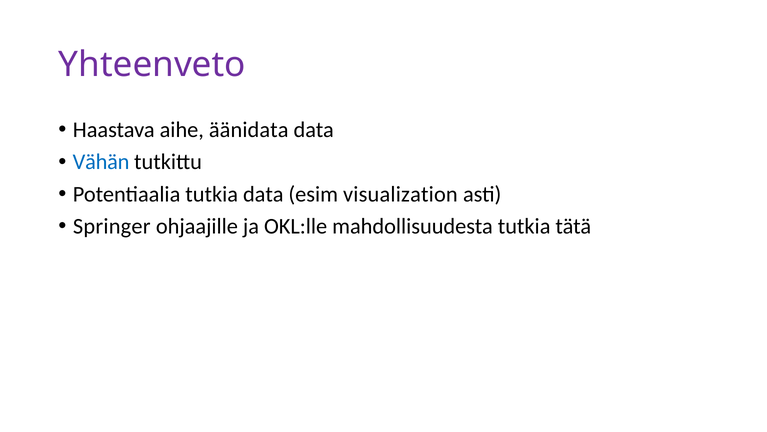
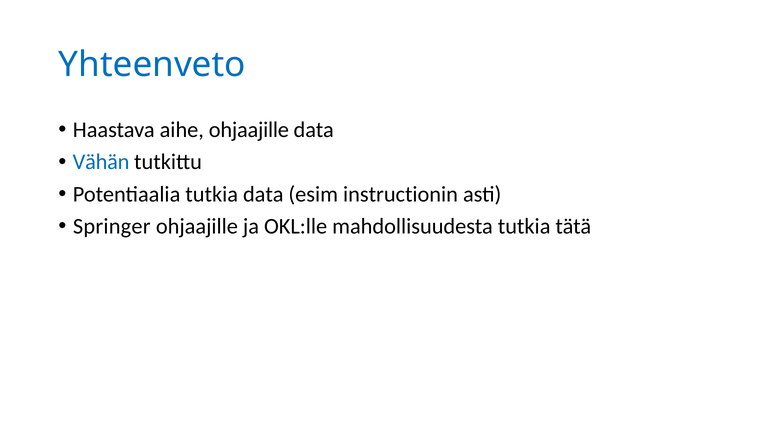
Yhteenveto colour: purple -> blue (152, 64)
aihe äänidata: äänidata -> ohjaajille (249, 130)
visualization: visualization -> instructionin (401, 194)
